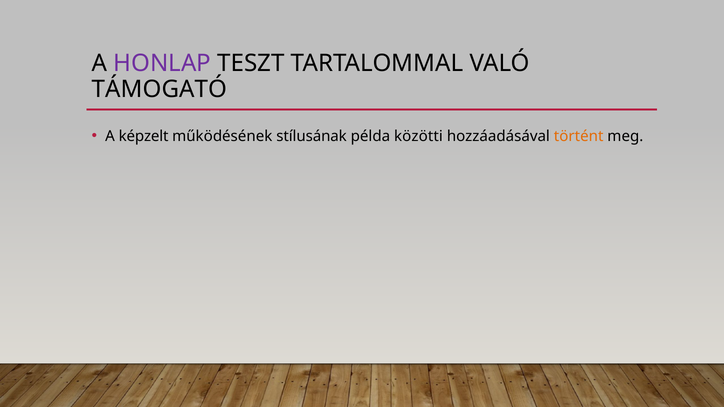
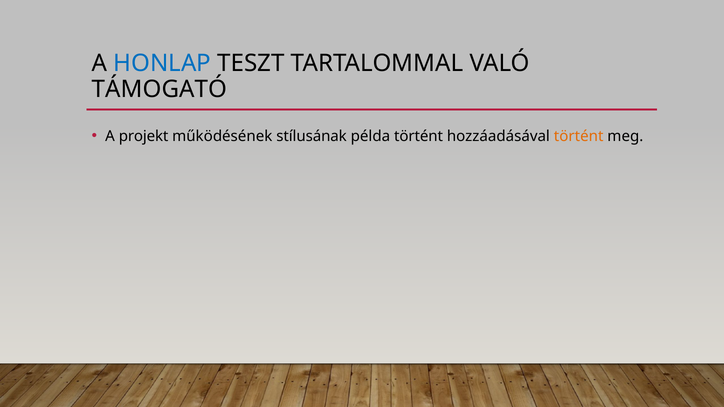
HONLAP colour: purple -> blue (162, 63)
képzelt: képzelt -> projekt (144, 136)
példa közötti: közötti -> történt (419, 136)
